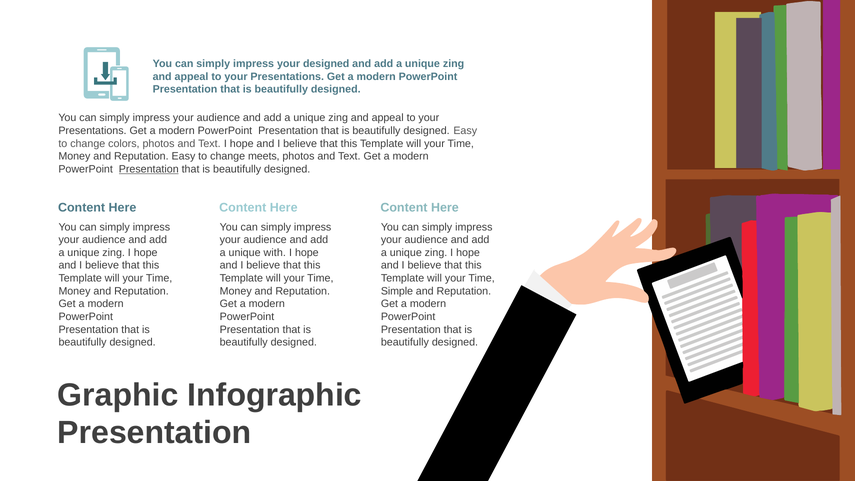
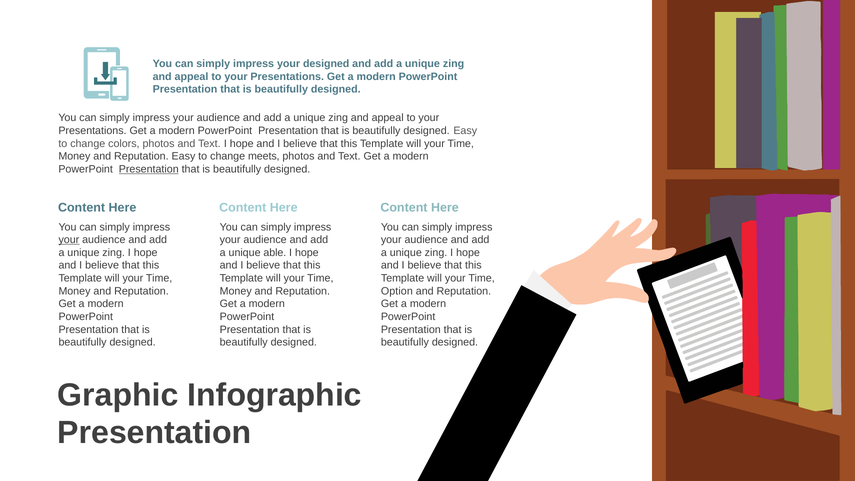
your underline: none -> present (69, 240)
with: with -> able (275, 253)
Simple: Simple -> Option (397, 291)
